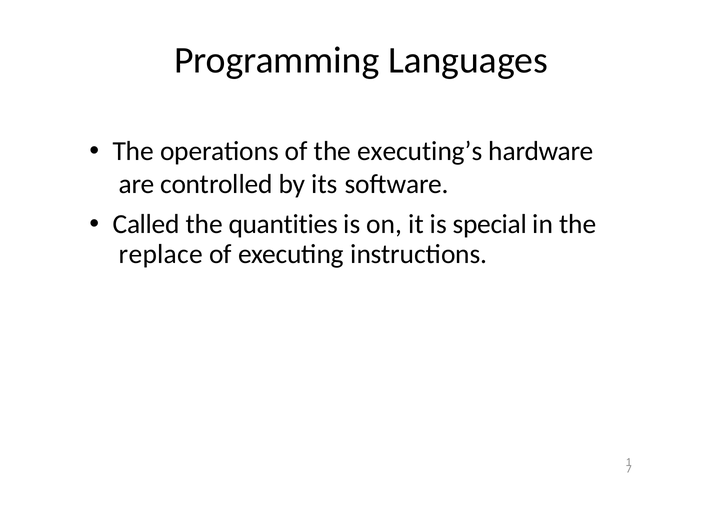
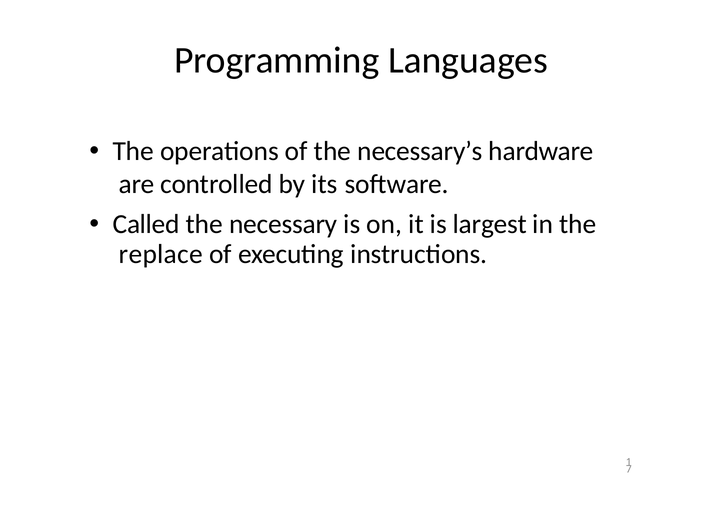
executing’s: executing’s -> necessary’s (420, 152)
quantities: quantities -> necessary (283, 225)
special: special -> largest (490, 225)
